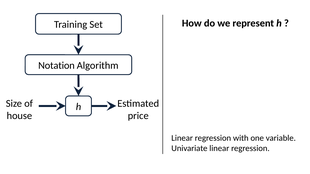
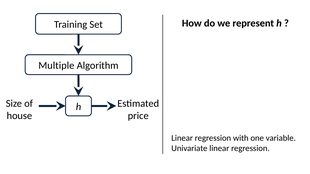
Notation: Notation -> Multiple (56, 66)
